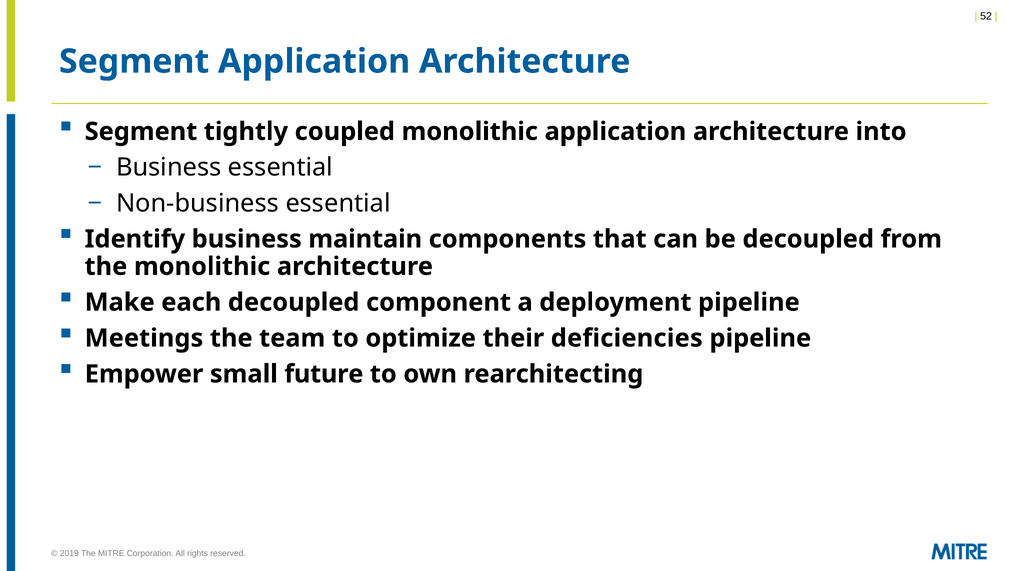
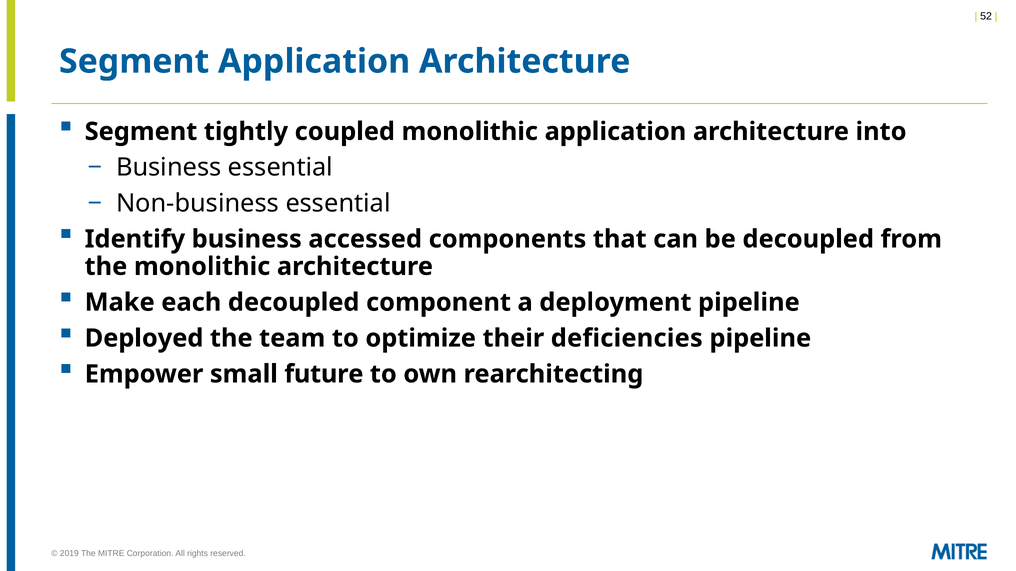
maintain: maintain -> accessed (365, 239)
Meetings: Meetings -> Deployed (144, 339)
